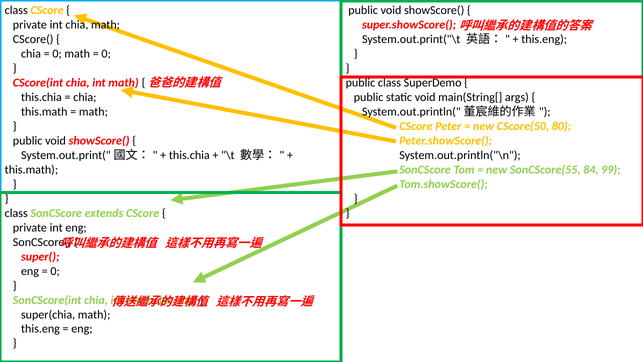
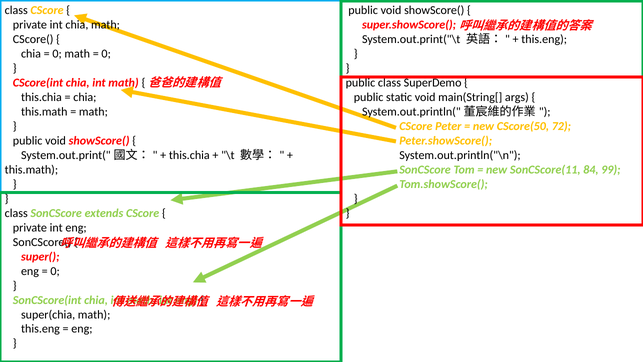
80: 80 -> 72 (561, 126)
SonCScore(55: SonCScore(55 -> SonCScore(11 (545, 170)
